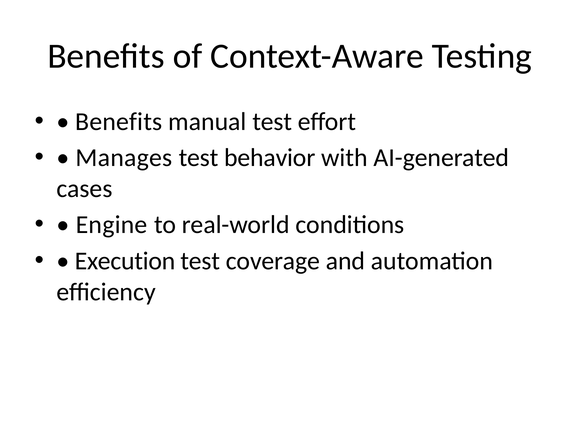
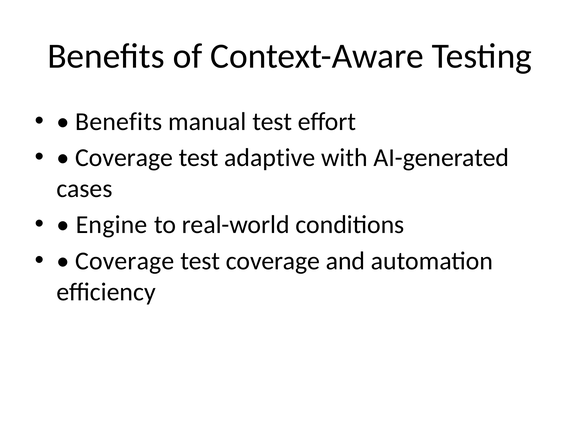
Manages: Manages -> Coverage (124, 158)
behavior: behavior -> adaptive (270, 158)
Execution: Execution -> Coverage (125, 261)
